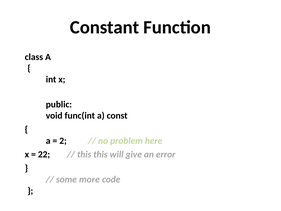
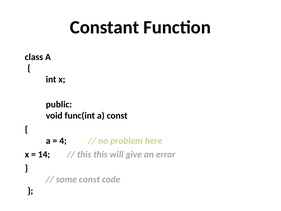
2: 2 -> 4 (63, 141)
22: 22 -> 14 (44, 154)
some more: more -> const (89, 179)
